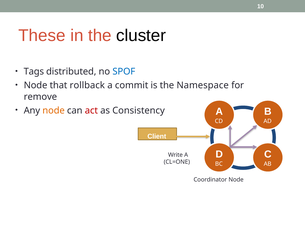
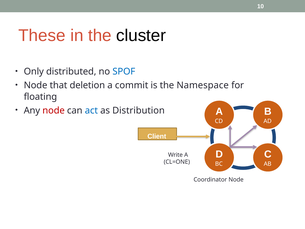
Tags: Tags -> Only (34, 72)
rollback: rollback -> deletion (87, 85)
remove: remove -> floating (40, 97)
node colour: orange -> red (54, 110)
act colour: red -> blue (91, 110)
Consistency: Consistency -> Distribution (139, 110)
